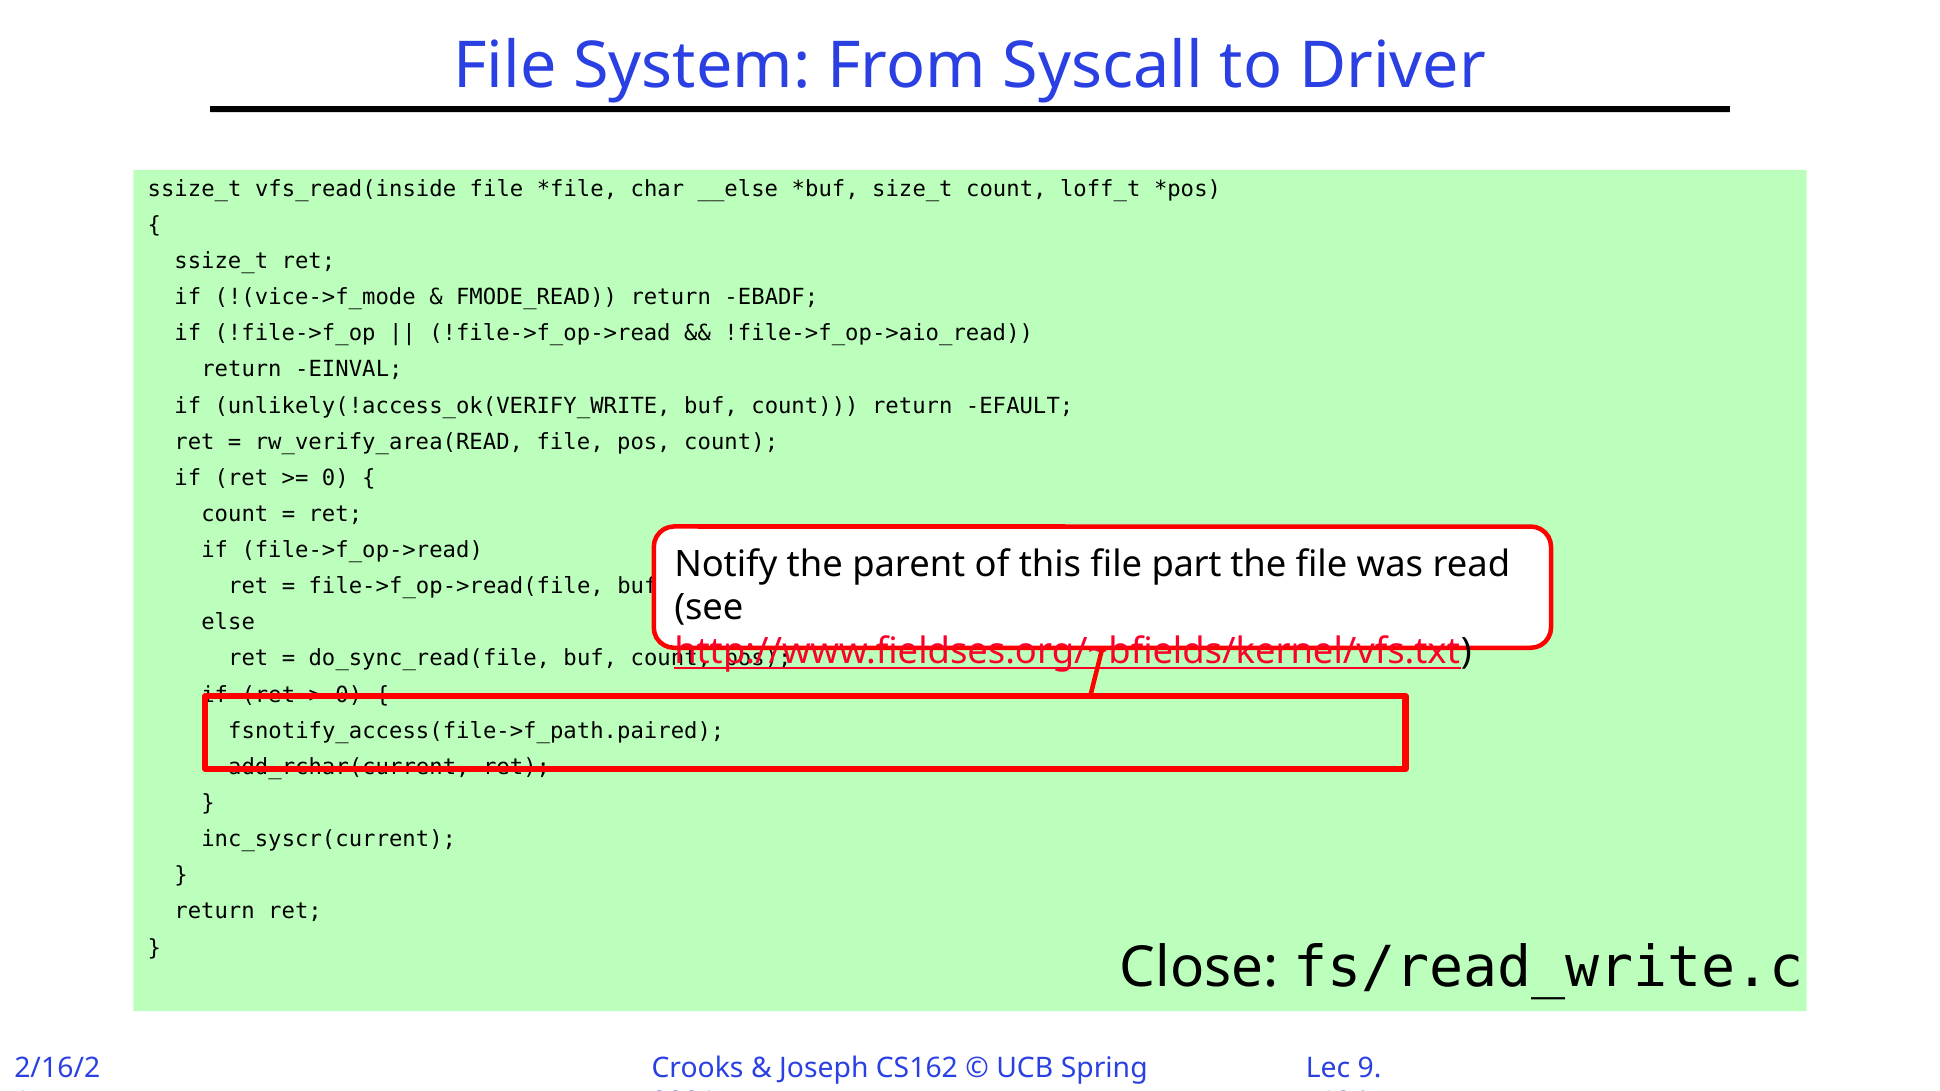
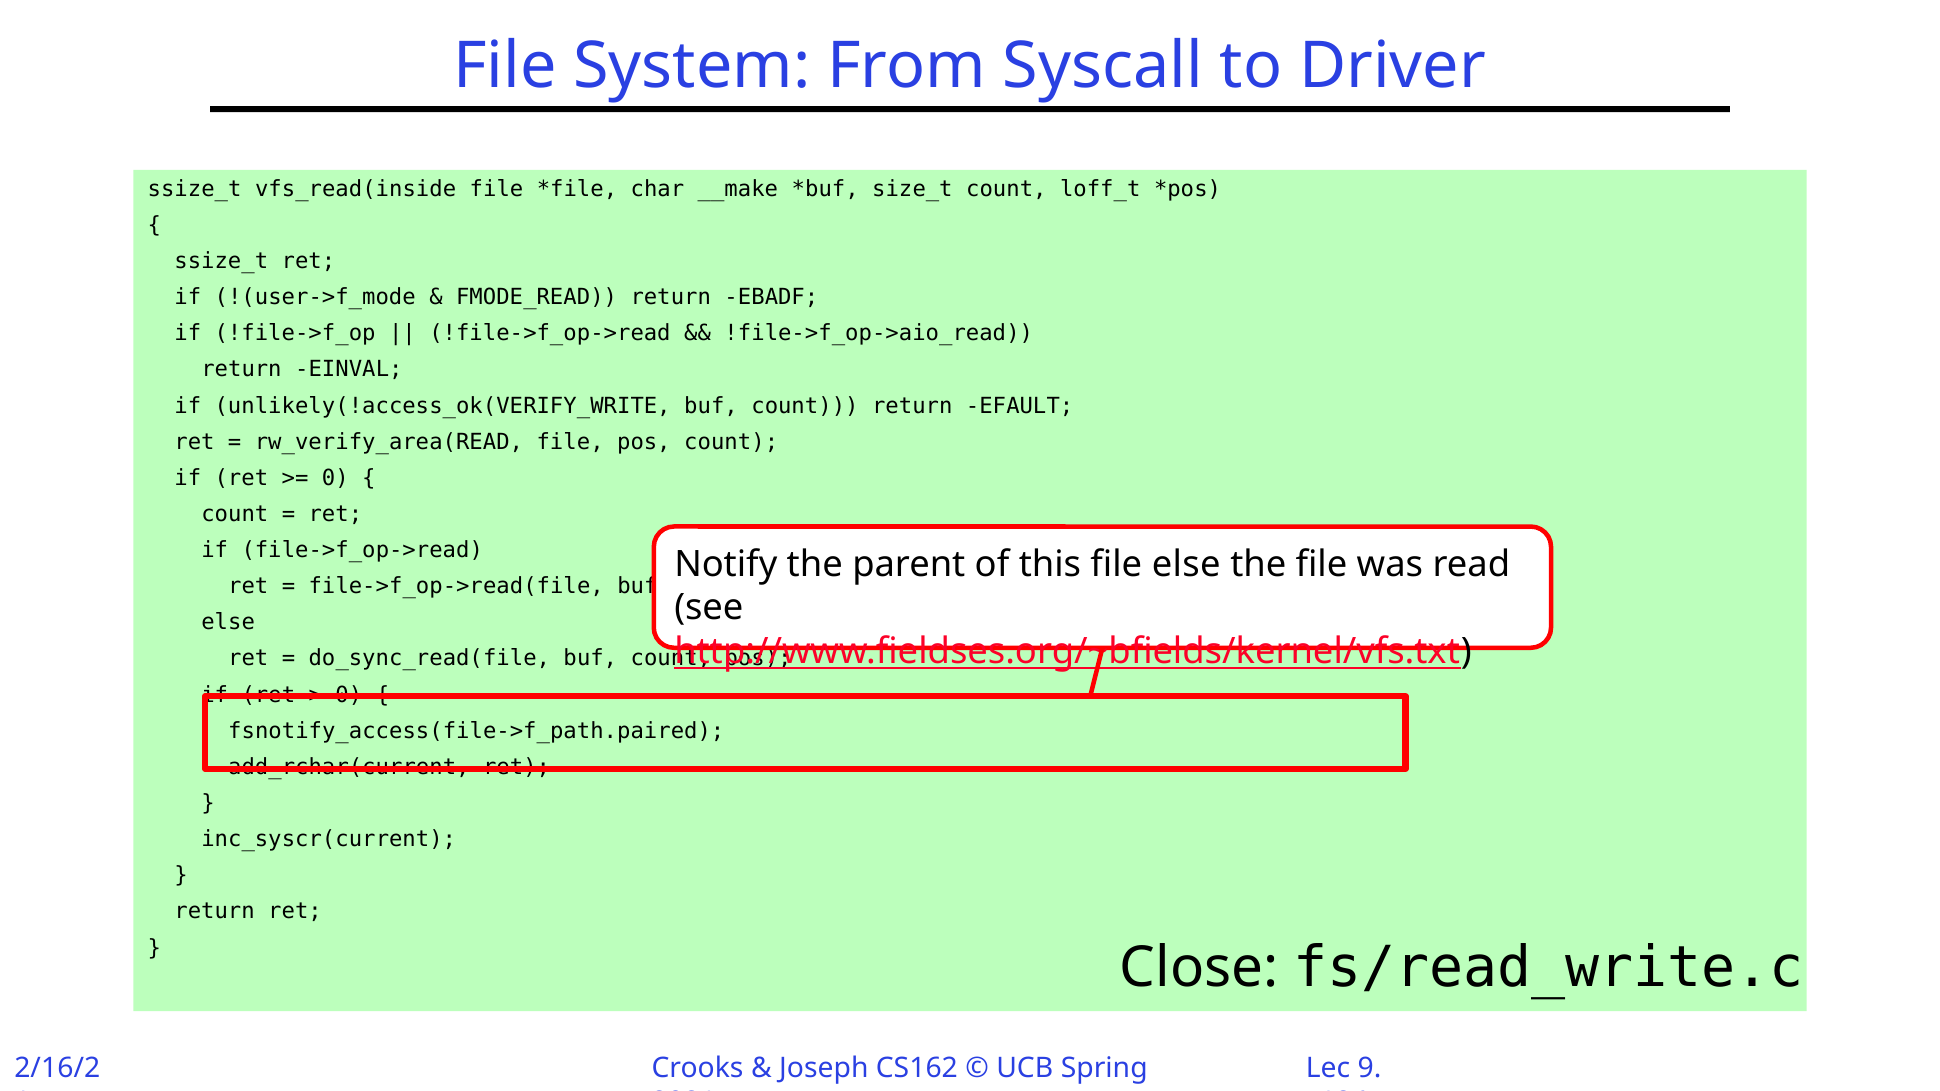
__else: __else -> __make (738, 189)
!(vice->f_mode: !(vice->f_mode -> !(user->f_mode (315, 297)
file part: part -> else (1186, 564)
